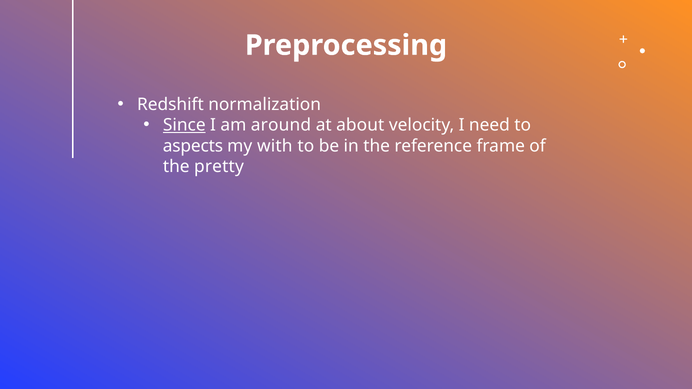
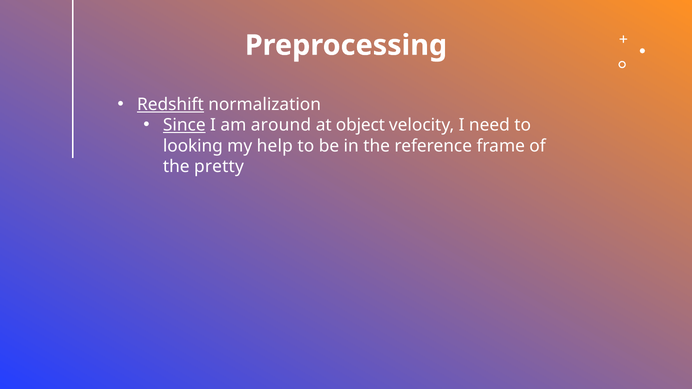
Redshift underline: none -> present (170, 104)
about: about -> object (360, 125)
aspects: aspects -> looking (193, 146)
with: with -> help (275, 146)
